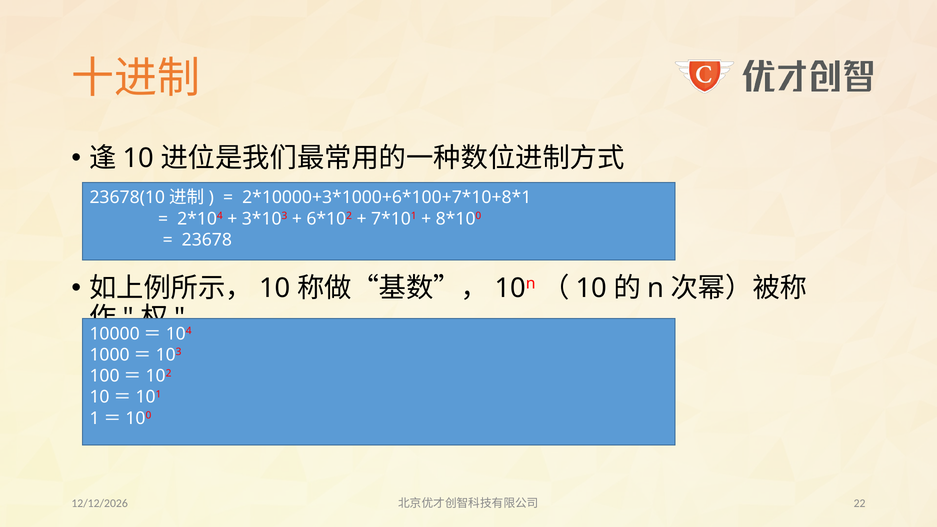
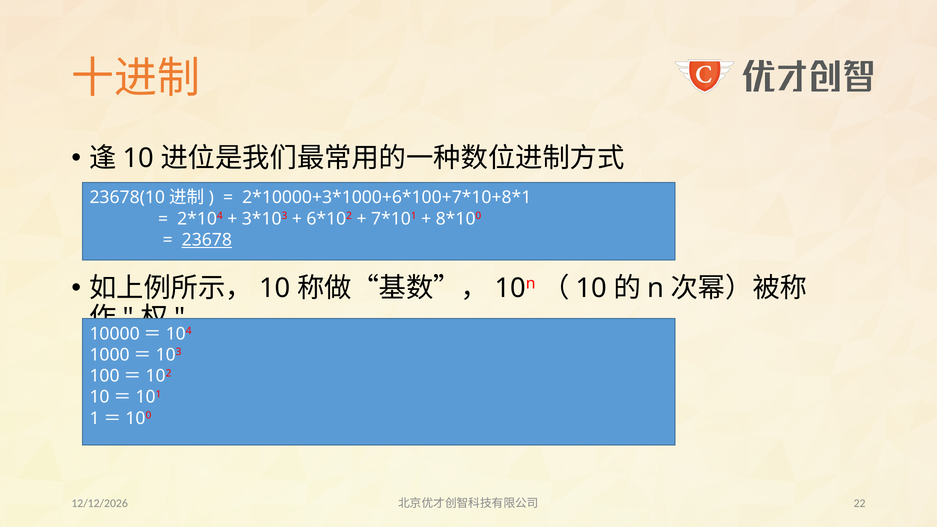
23678 underline: none -> present (207, 240)
